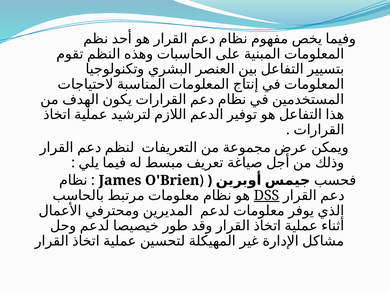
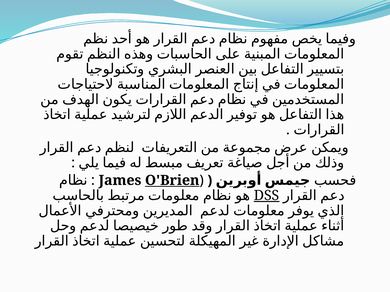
O'Brien underline: none -> present (172, 181)
